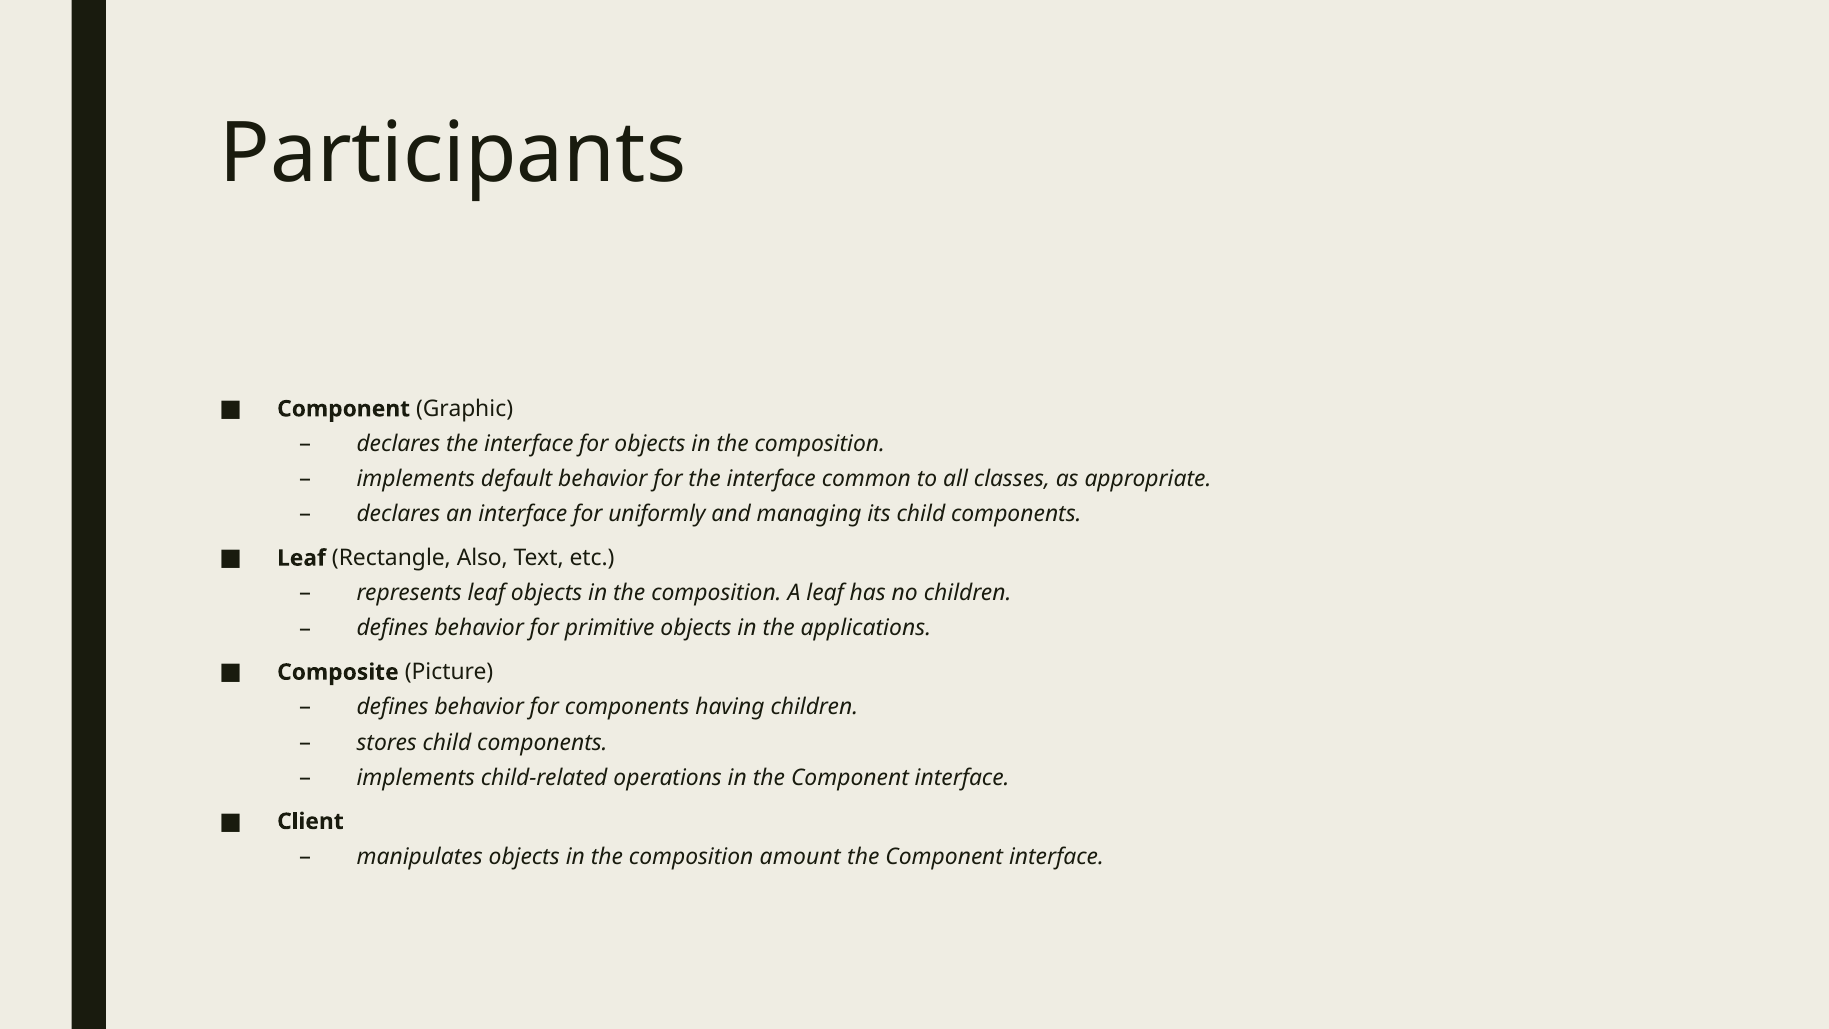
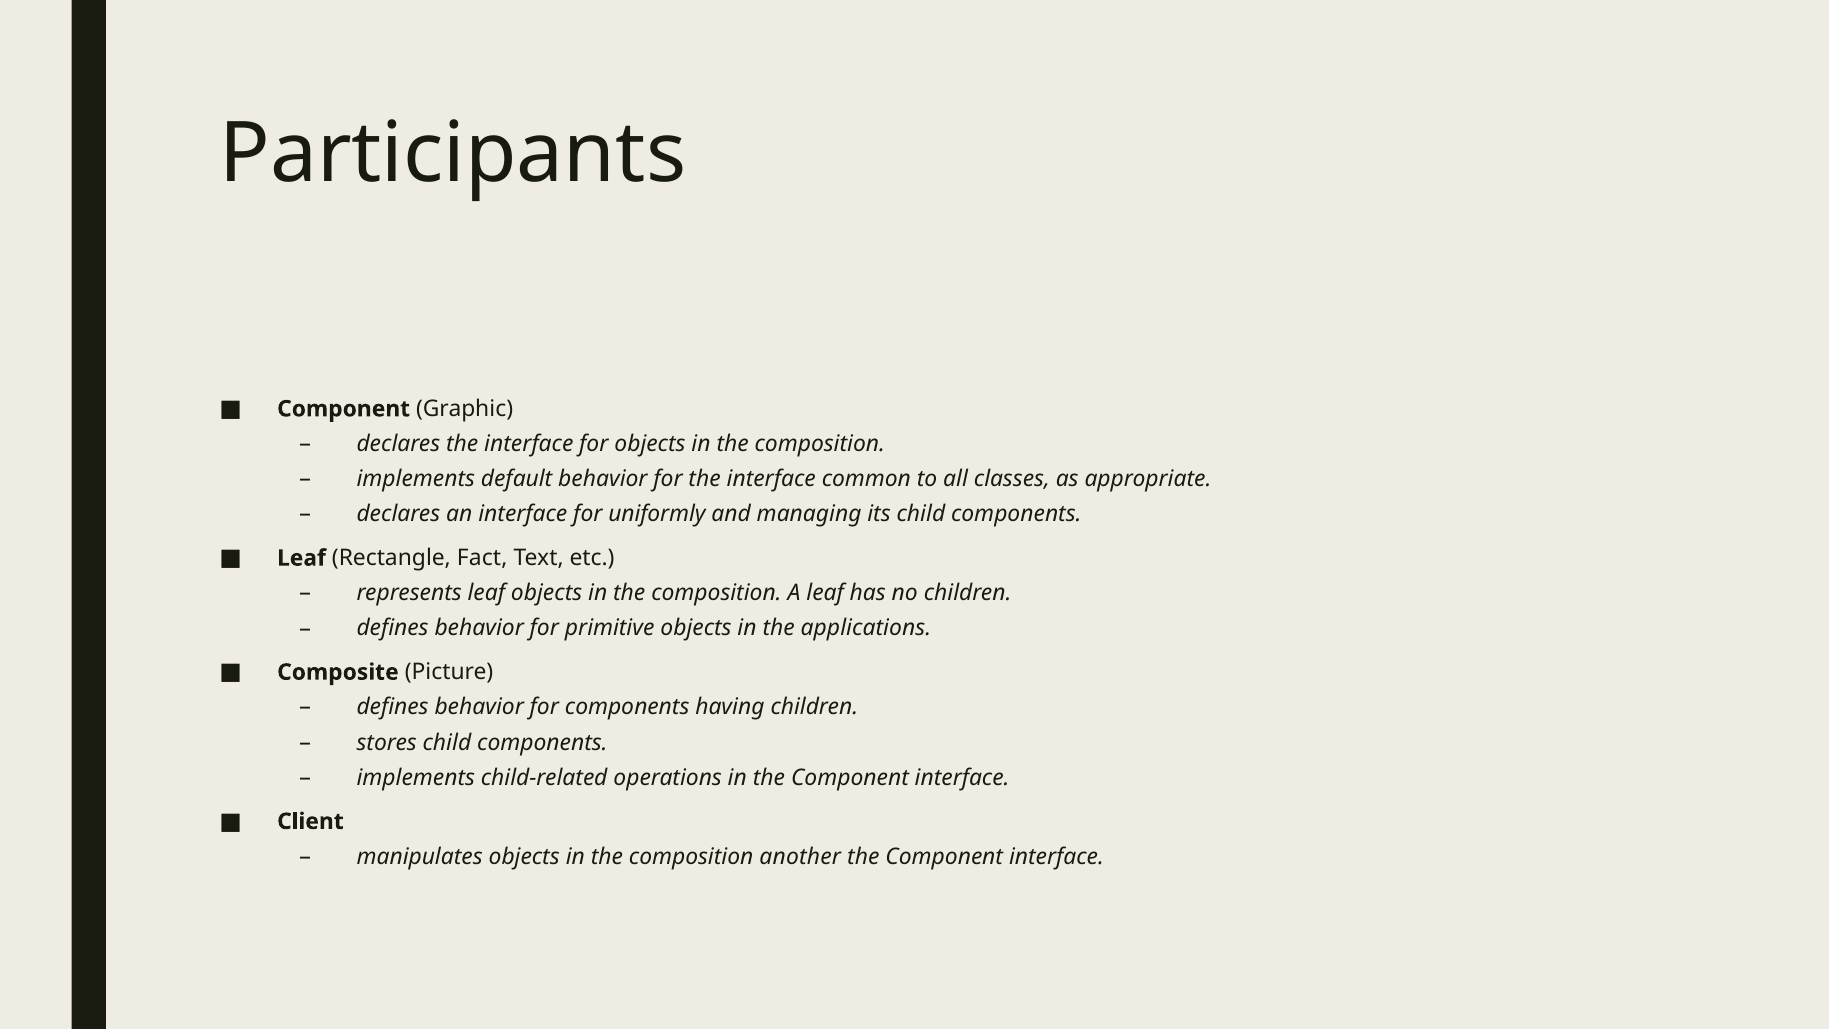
Also: Also -> Fact (482, 558)
amount: amount -> another (800, 856)
